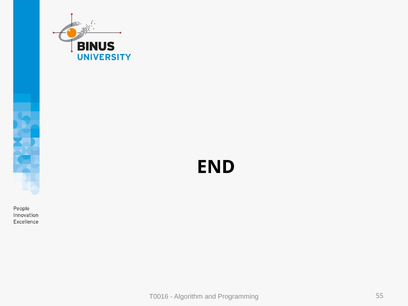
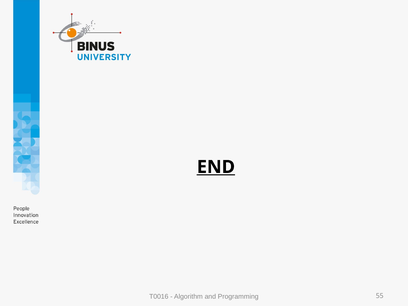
END underline: none -> present (216, 167)
